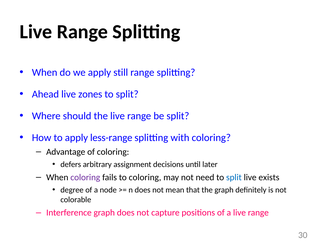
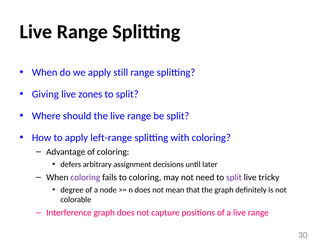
Ahead: Ahead -> Giving (45, 94)
less-range: less-range -> left-range (111, 137)
split colour: blue -> purple (234, 177)
exists: exists -> tricky (269, 177)
